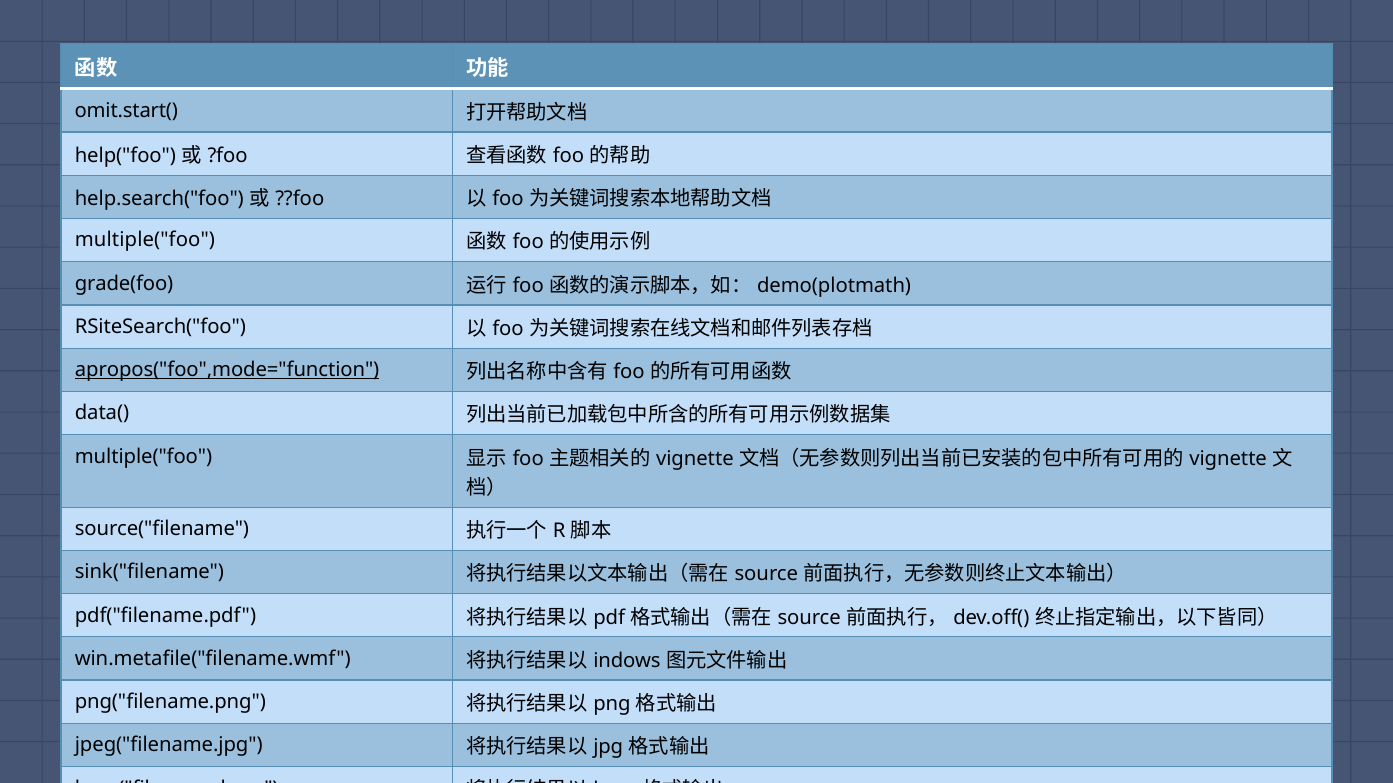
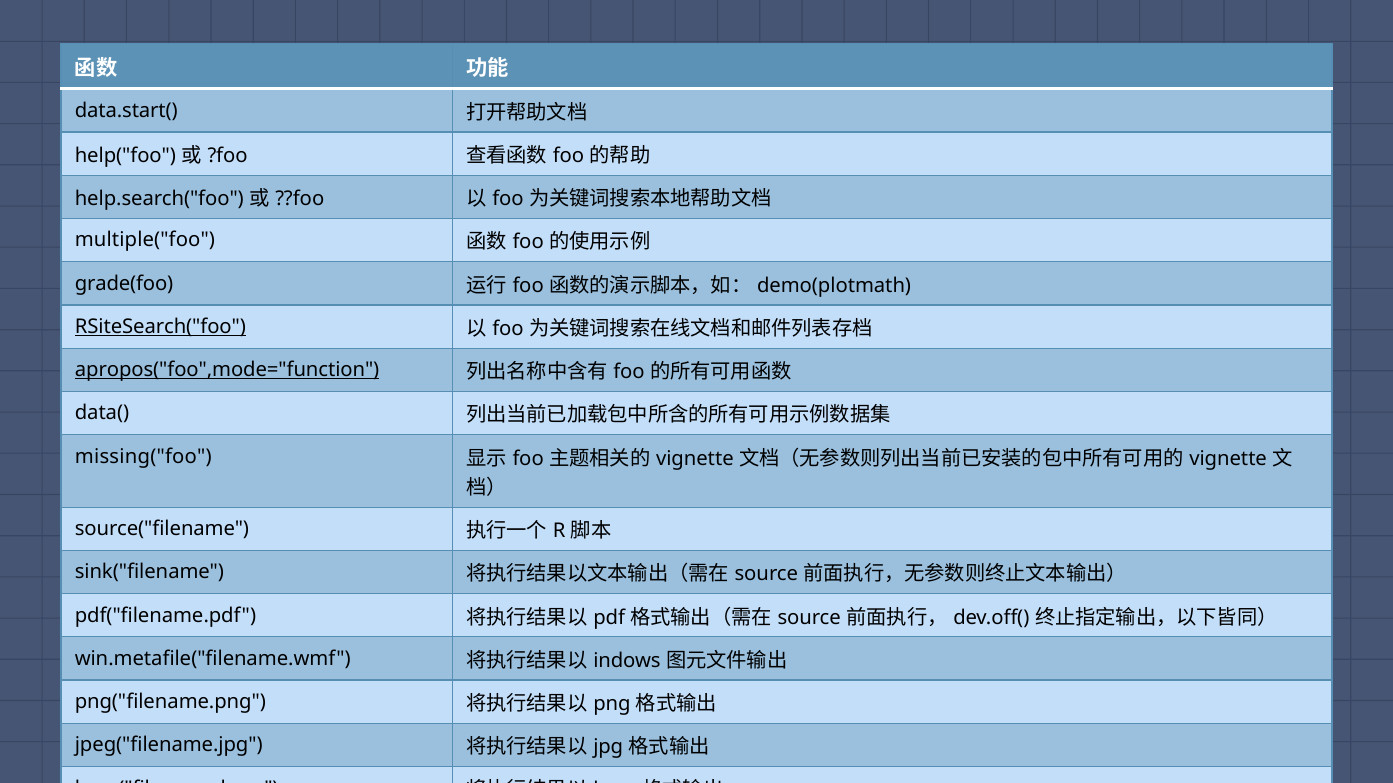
omit.start(: omit.start( -> data.start( (126, 111)
RSiteSearch("foo underline: none -> present (160, 327)
multiple("foo: multiple("foo -> missing("foo (143, 457)
